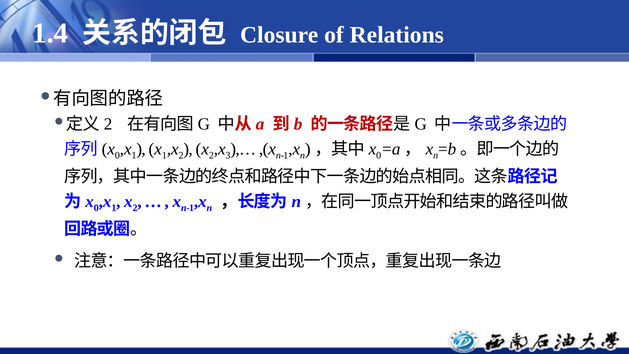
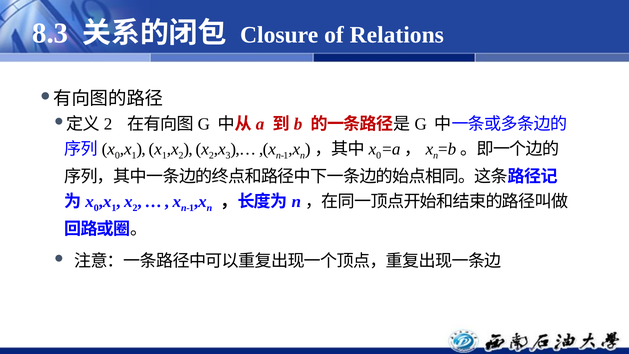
1.4: 1.4 -> 8.3 (50, 33)
